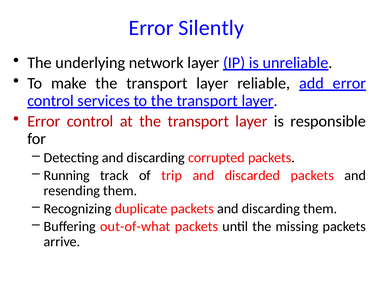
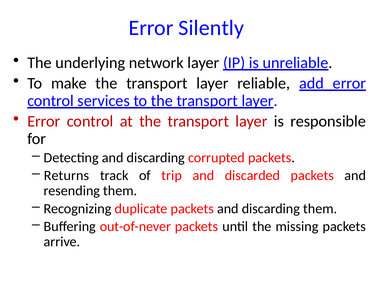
Running: Running -> Returns (67, 175)
out-of-what: out-of-what -> out-of-never (135, 226)
